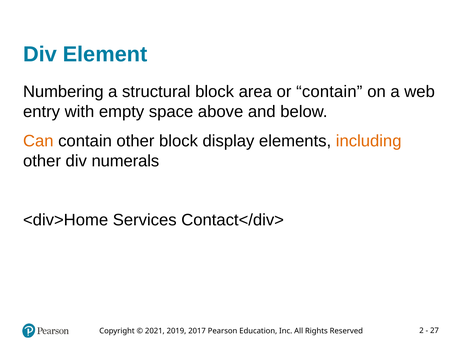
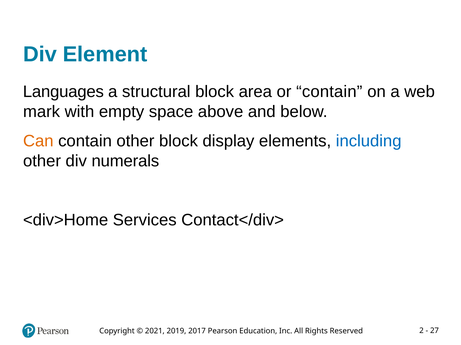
Numbering: Numbering -> Languages (63, 92)
entry: entry -> mark (42, 112)
including colour: orange -> blue (369, 141)
